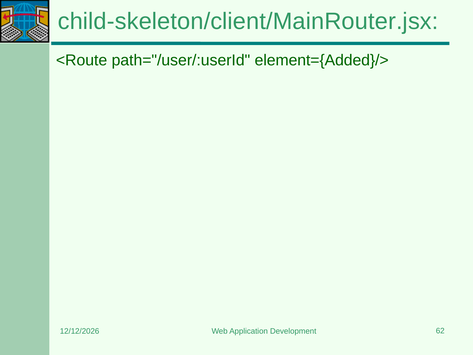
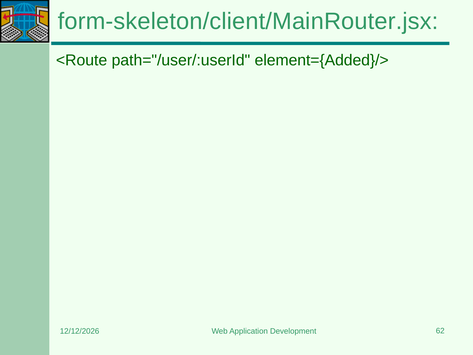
child-skeleton/client/MainRouter.jsx: child-skeleton/client/MainRouter.jsx -> form-skeleton/client/MainRouter.jsx (248, 21)
